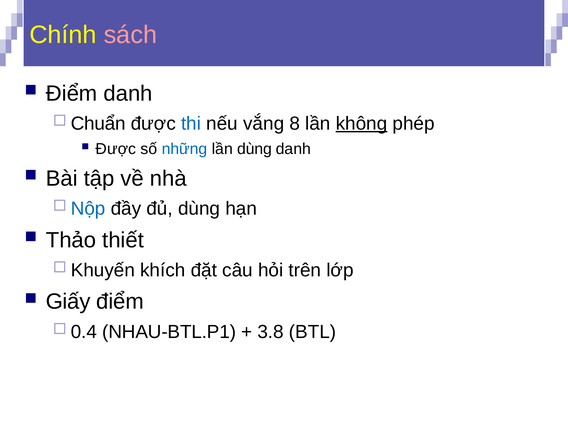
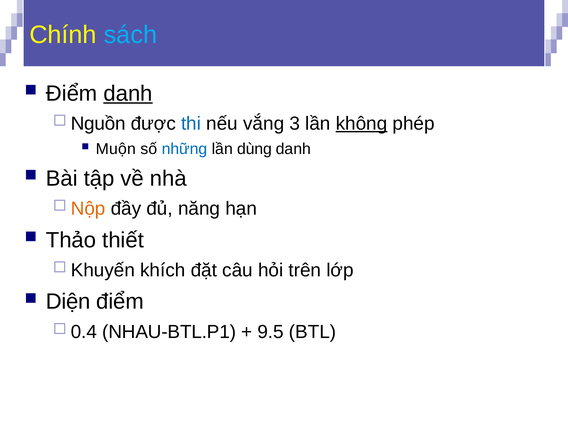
sách colour: pink -> light blue (130, 35)
danh underline: none -> present (128, 93)
Chuẩn: Chuẩn -> Nguồn (98, 123)
8: 8 -> 3 (295, 123)
Được: Được -> Muộn (116, 149)
Nộp colour: blue -> orange (88, 209)
đủ dùng: dùng -> năng (199, 209)
Giấy: Giấy -> Diện (68, 302)
3.8: 3.8 -> 9.5 (271, 332)
